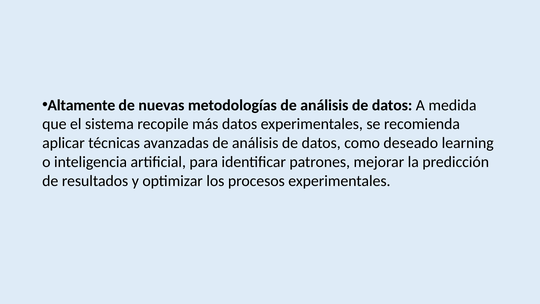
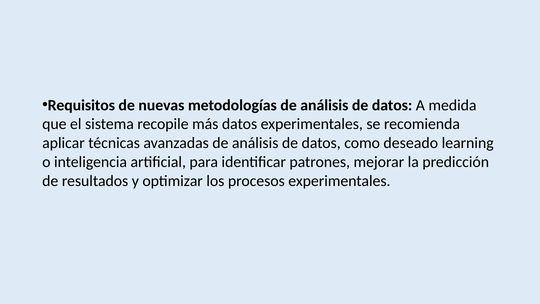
Altamente: Altamente -> Requisitos (81, 105)
